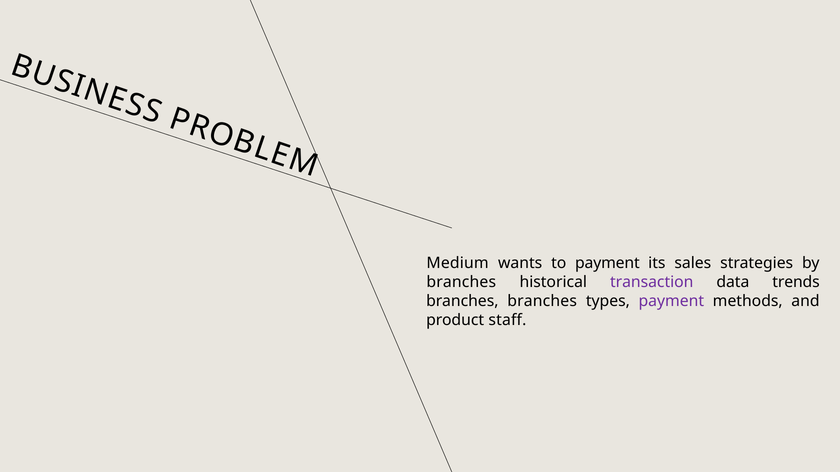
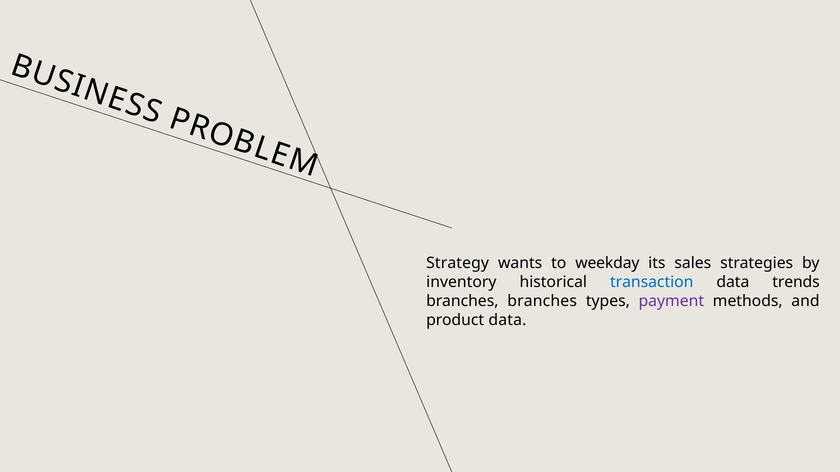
Medium: Medium -> Strategy (458, 263)
to payment: payment -> weekday (607, 263)
branches: branches -> inventory (461, 282)
transaction colour: purple -> blue (652, 282)
product staff: staff -> data (507, 320)
